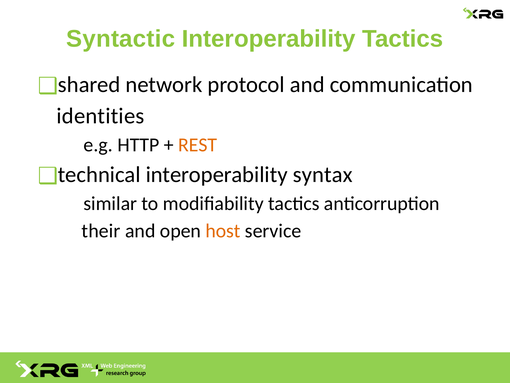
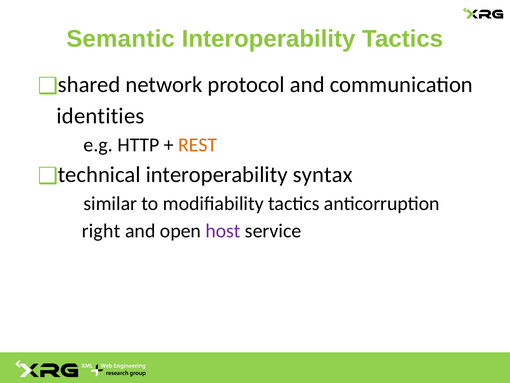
Syntactic: Syntactic -> Semantic (121, 39)
their: their -> right (101, 231)
host colour: orange -> purple (223, 231)
